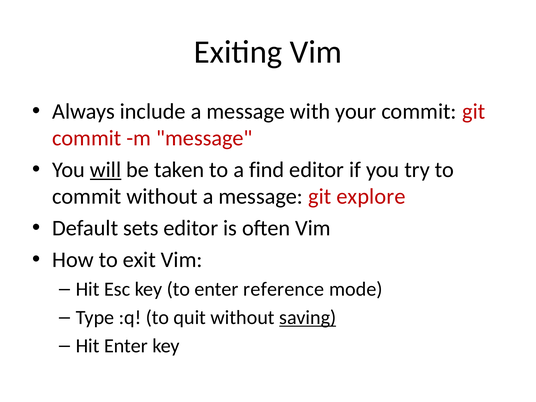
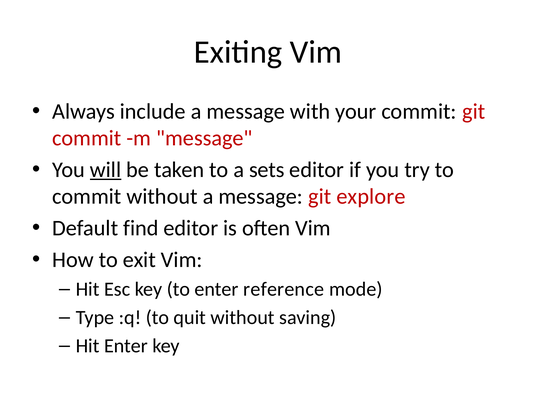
find: find -> sets (267, 170)
sets: sets -> find (141, 228)
saving underline: present -> none (308, 318)
